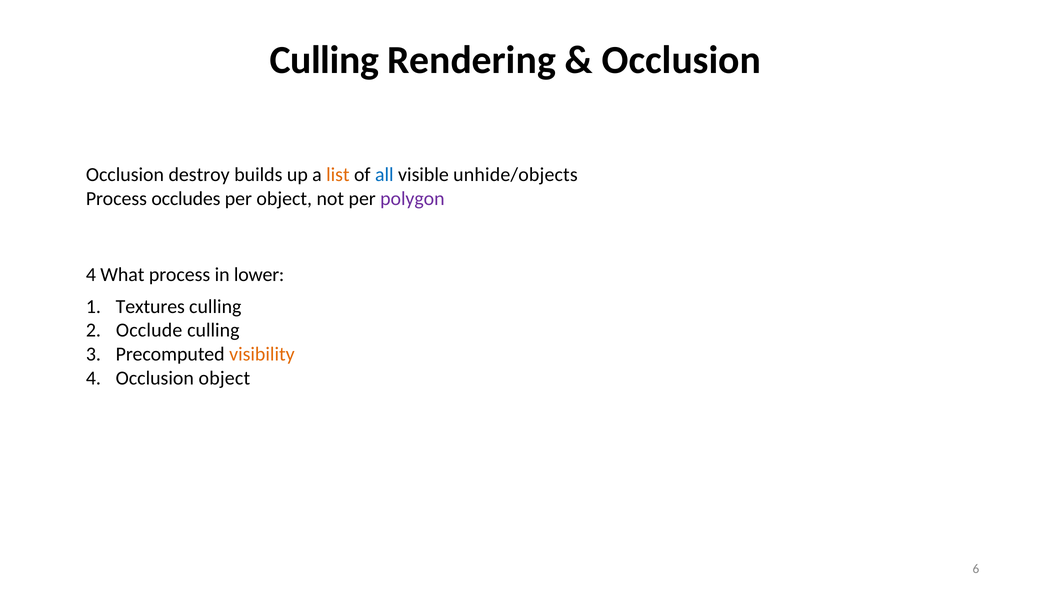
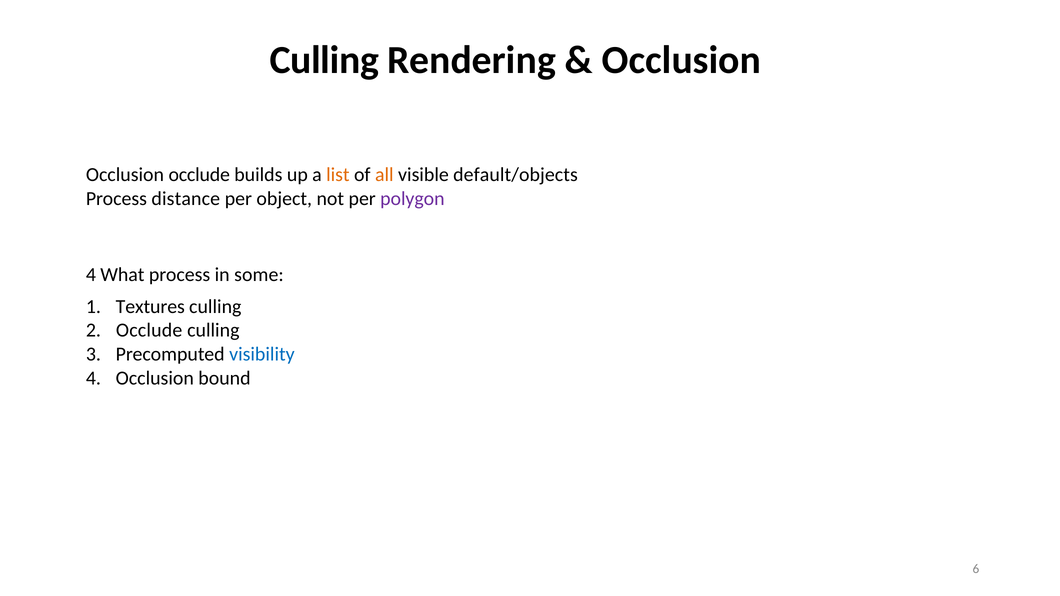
Occlusion destroy: destroy -> occlude (199, 175)
all colour: blue -> orange (384, 175)
unhide/objects: unhide/objects -> default/objects (516, 175)
occludes: occludes -> distance (186, 199)
lower: lower -> some (259, 275)
visibility colour: orange -> blue (262, 354)
Occlusion object: object -> bound (224, 378)
